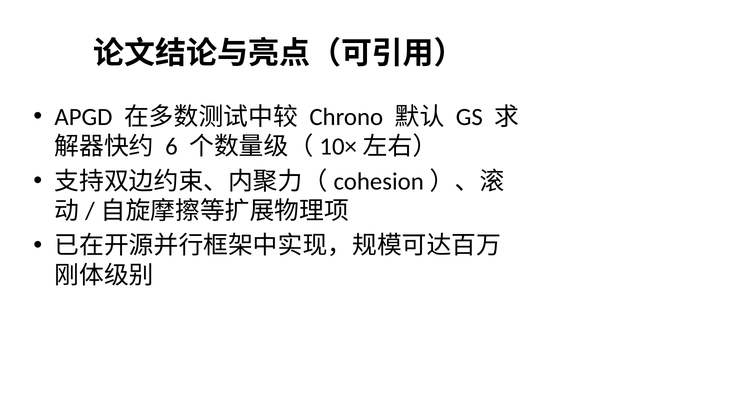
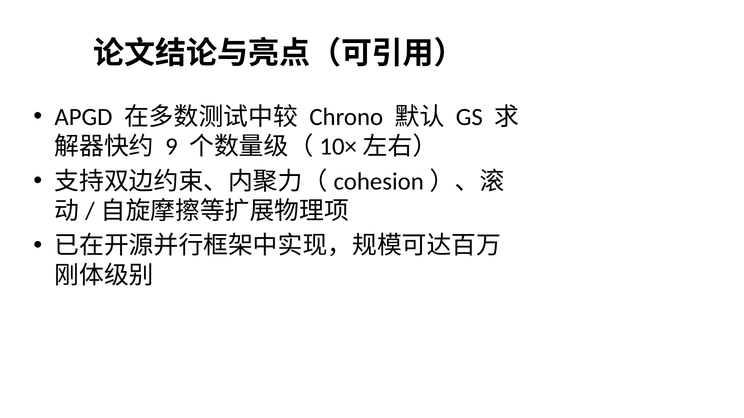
6: 6 -> 9 (172, 147)
